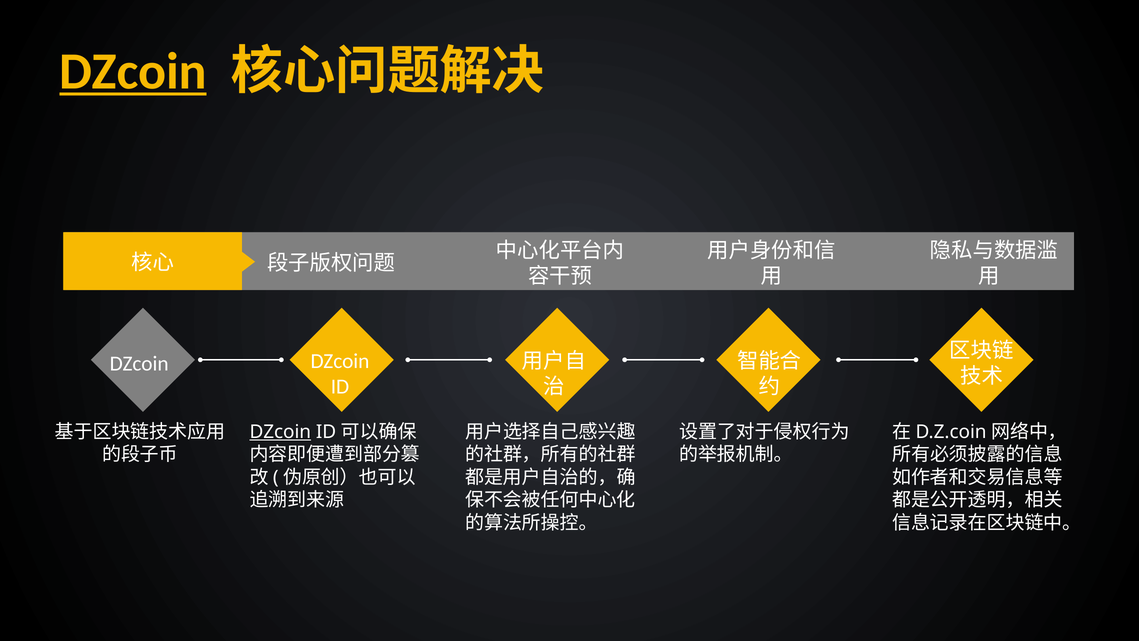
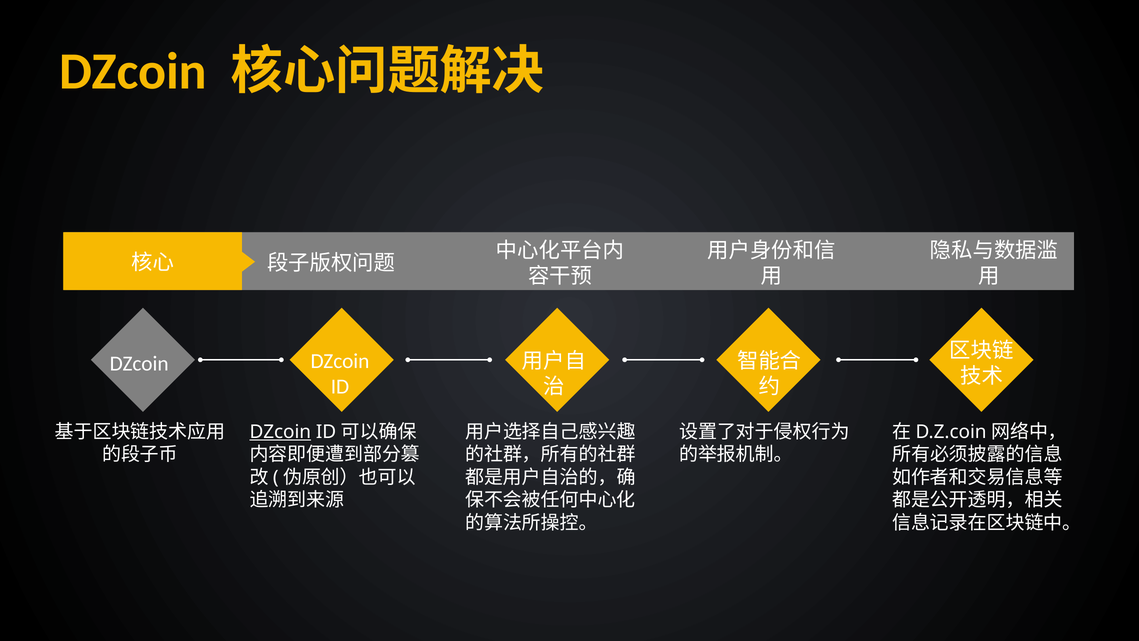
DZcoin underline: present -> none (133, 72)
